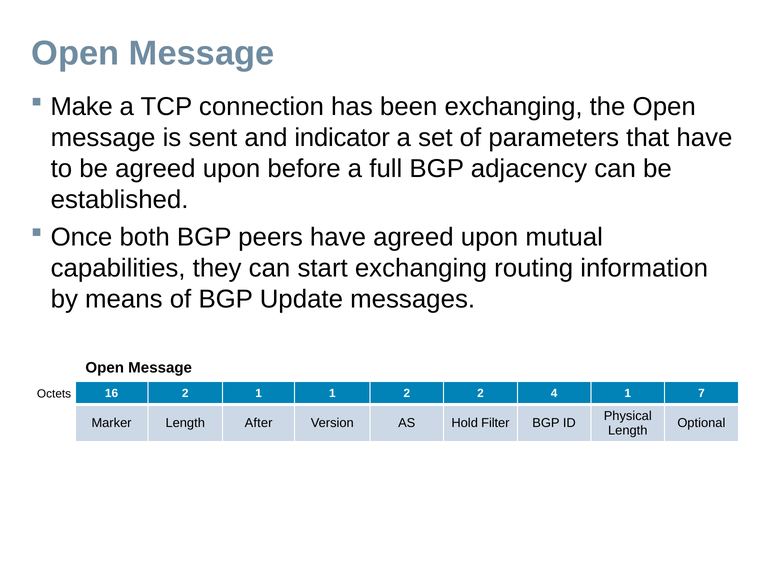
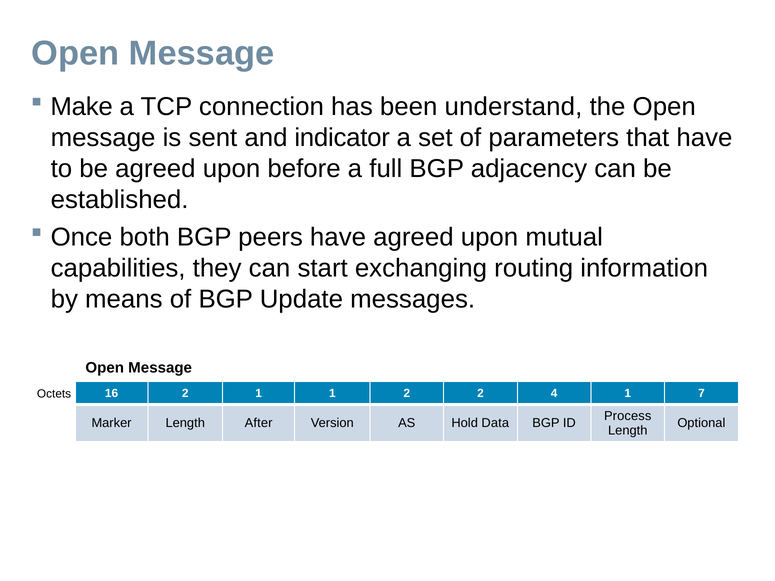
been exchanging: exchanging -> understand (513, 107)
Physical: Physical -> Process (628, 416)
Filter: Filter -> Data (495, 423)
